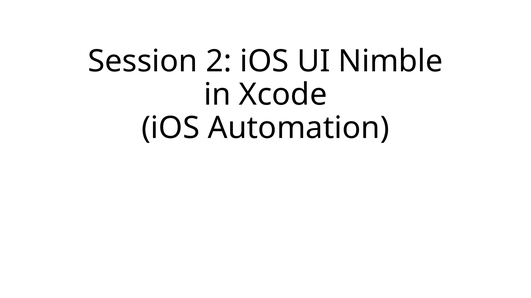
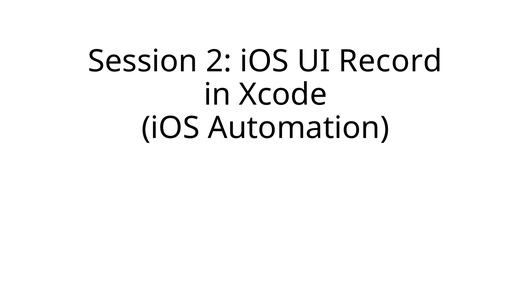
Nimble: Nimble -> Record (390, 62)
